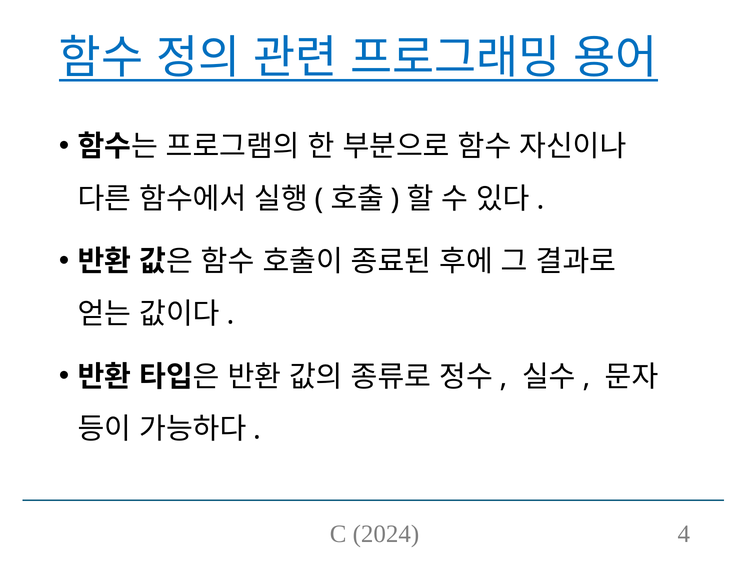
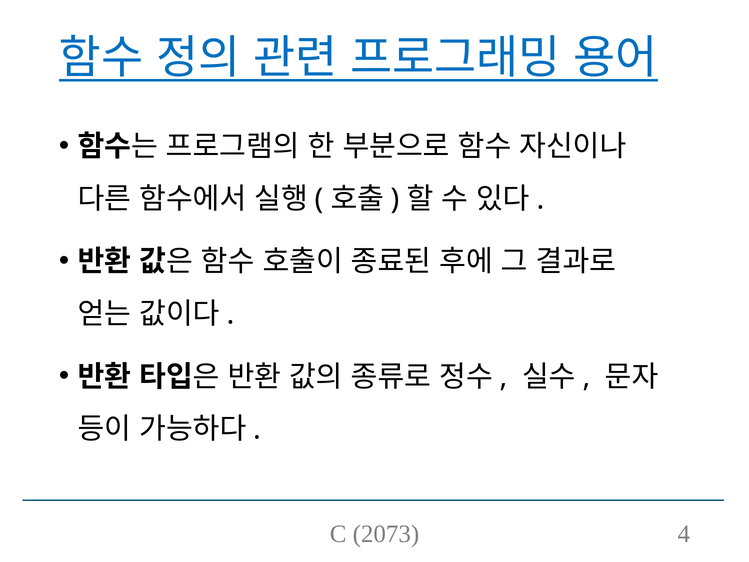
2024: 2024 -> 2073 (386, 534)
